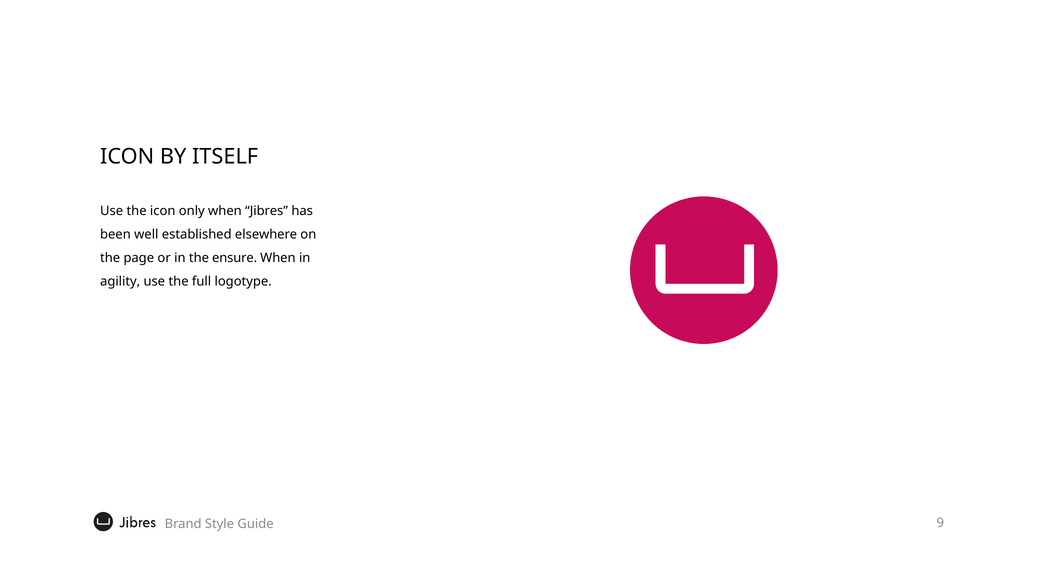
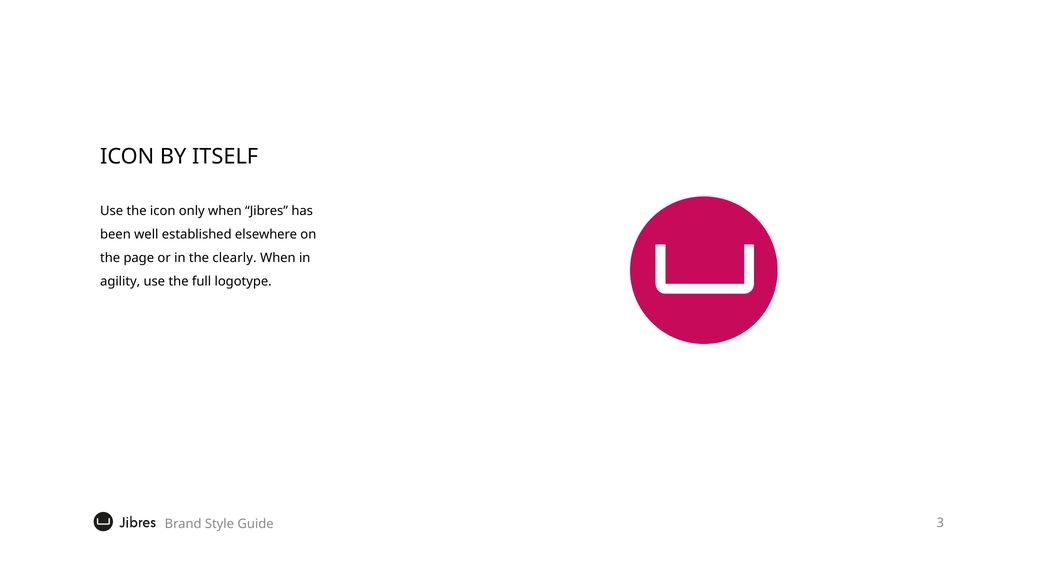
ensure: ensure -> clearly (235, 258)
9: 9 -> 3 (940, 523)
